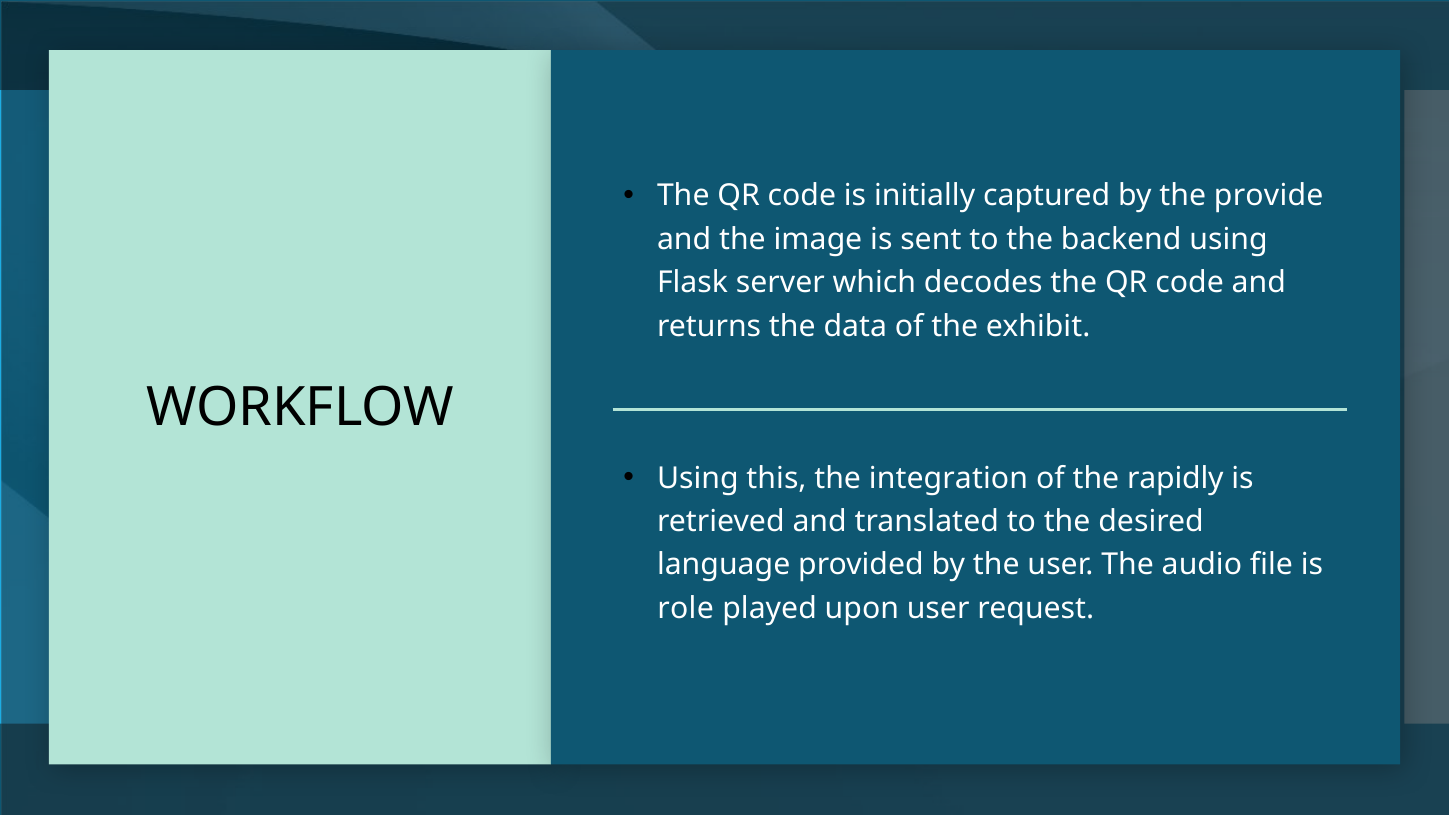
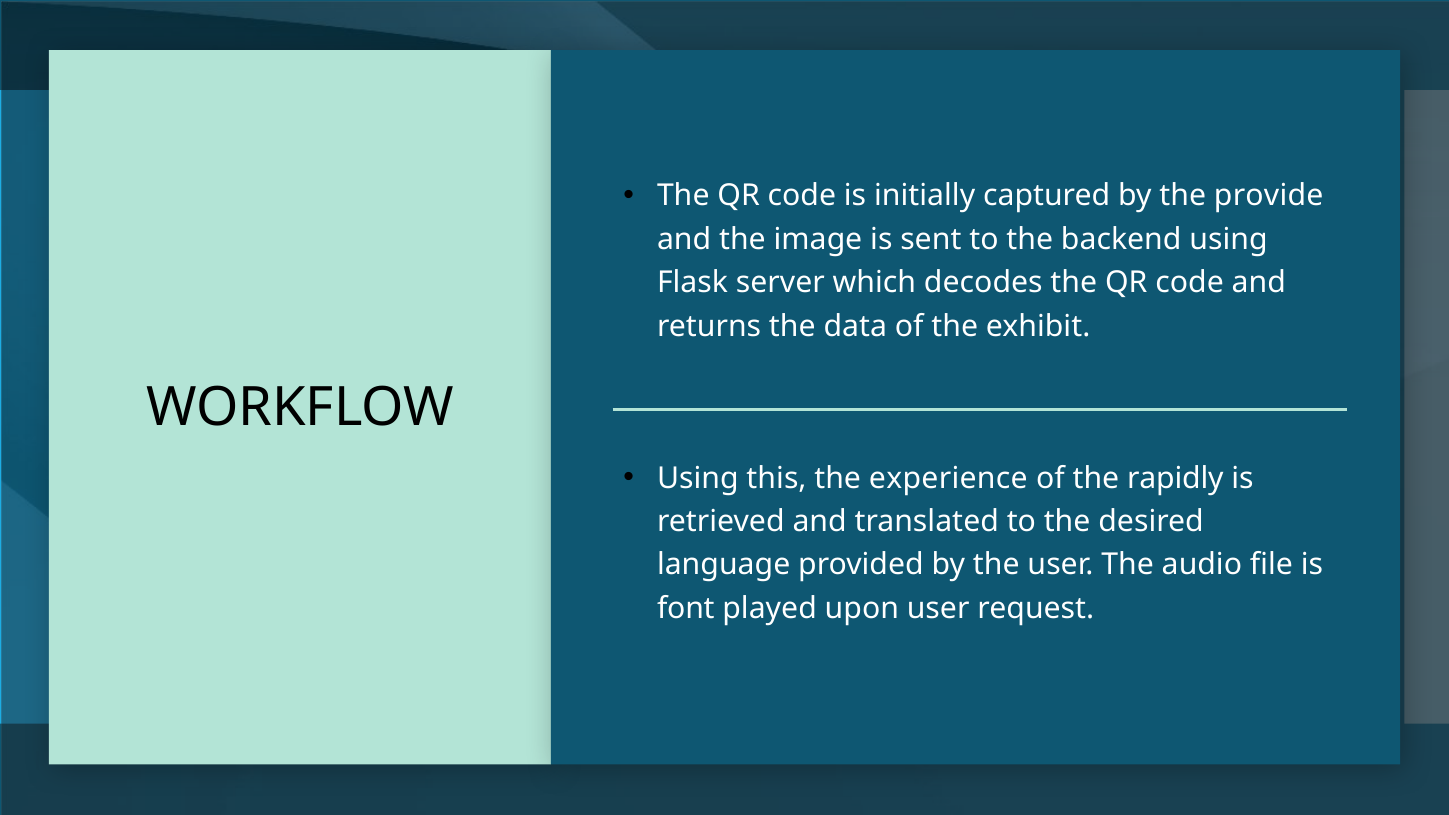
integration: integration -> experience (948, 478)
role: role -> font (686, 608)
